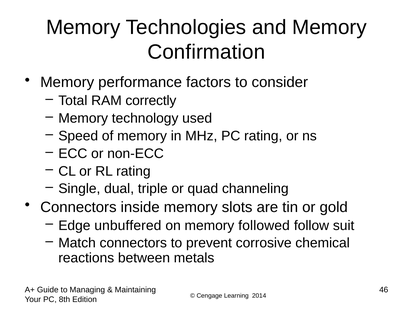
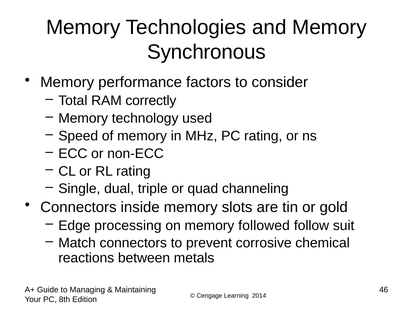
Confirmation: Confirmation -> Synchronous (207, 52)
unbuffered: unbuffered -> processing (128, 225)
